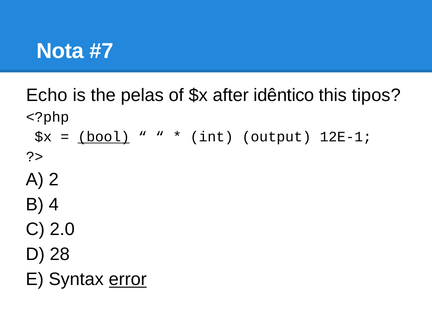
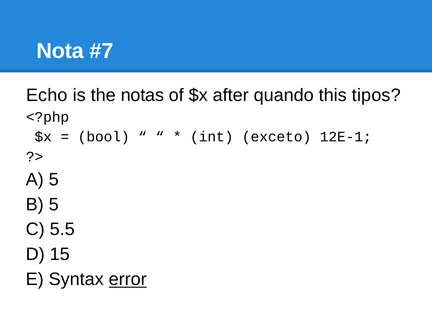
pelas: pelas -> notas (142, 95)
idêntico: idêntico -> quando (284, 95)
bool underline: present -> none (104, 137)
output: output -> exceto (277, 137)
A 2: 2 -> 5 (54, 180)
B 4: 4 -> 5 (54, 204)
2.0: 2.0 -> 5.5 (62, 229)
28: 28 -> 15 (60, 254)
